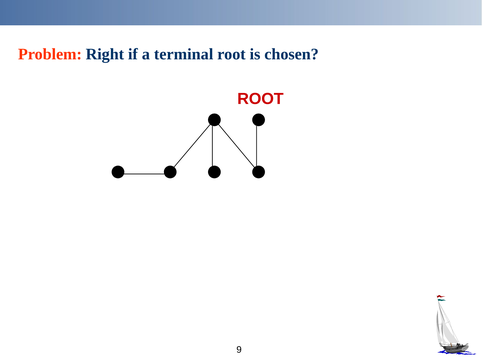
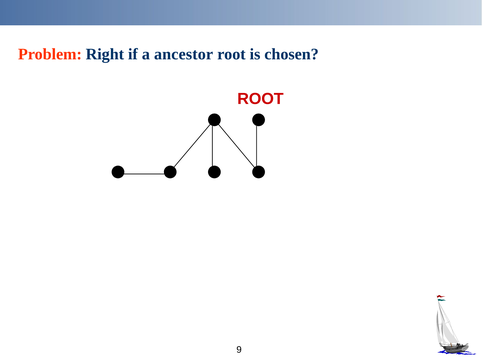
terminal: terminal -> ancestor (184, 54)
